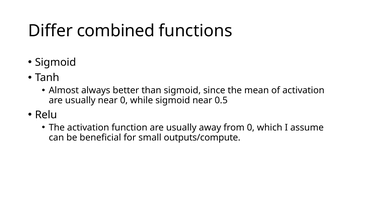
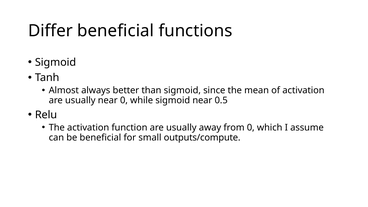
Differ combined: combined -> beneficial (116, 31)
